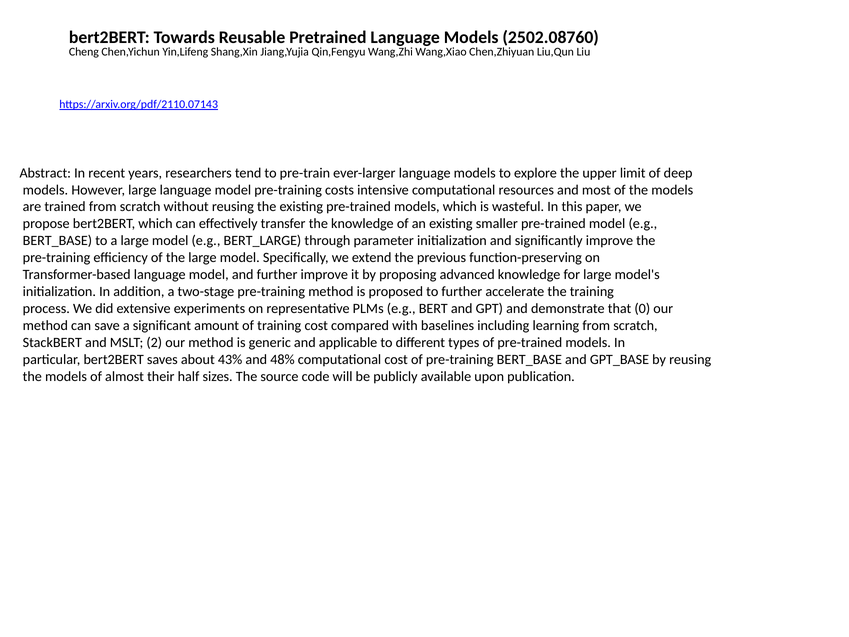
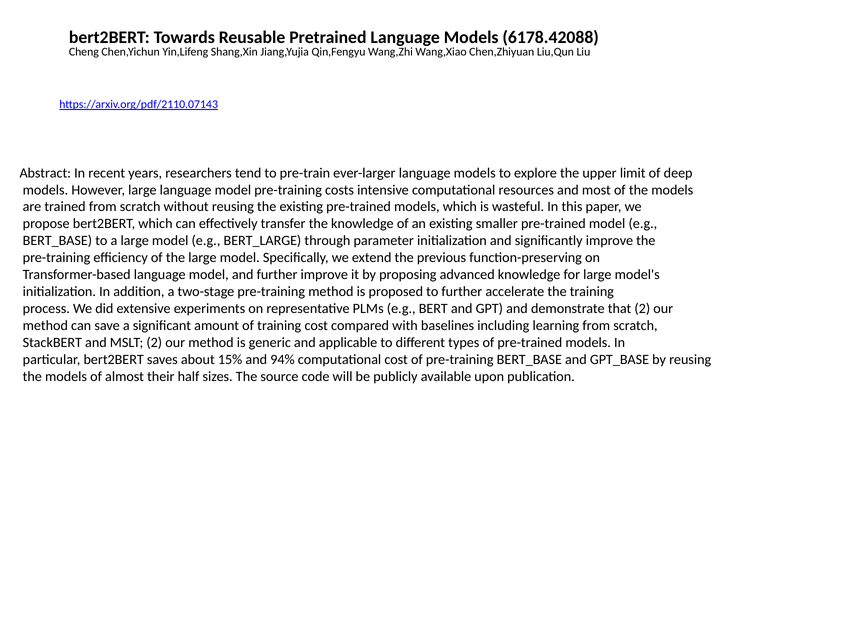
2502.08760: 2502.08760 -> 6178.42088 (551, 37)
that 0: 0 -> 2 (642, 309)
43%: 43% -> 15% (230, 360)
48%: 48% -> 94% (283, 360)
